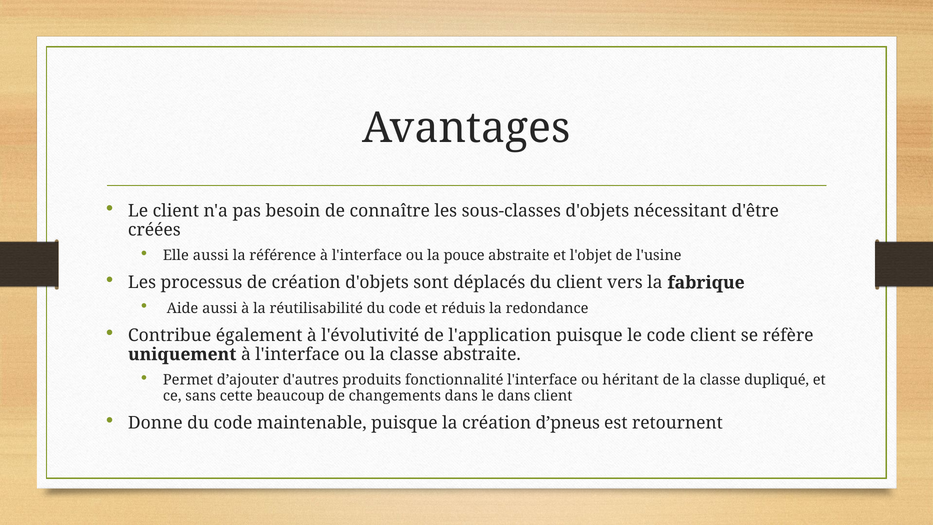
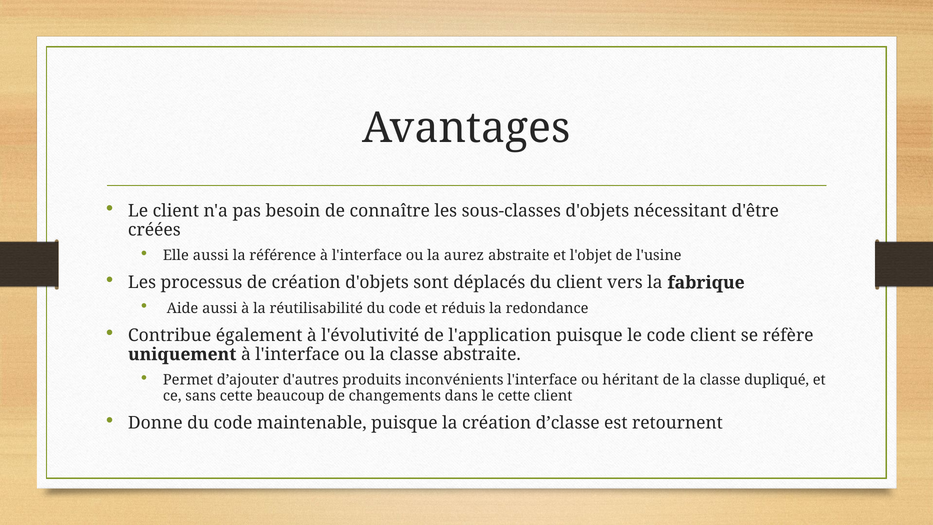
pouce: pouce -> aurez (464, 255)
fonctionnalité: fonctionnalité -> inconvénients (454, 380)
le dans: dans -> cette (514, 396)
d’pneus: d’pneus -> d’classe (568, 423)
